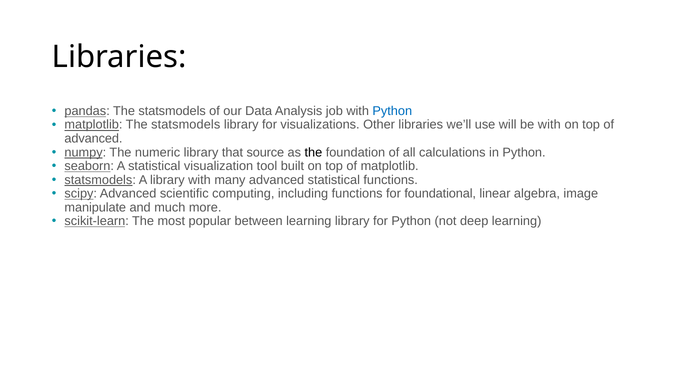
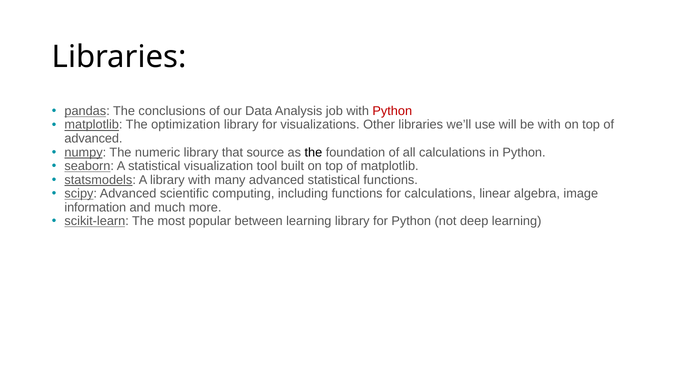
pandas The statsmodels: statsmodels -> conclusions (172, 111)
Python colour: blue -> red (392, 111)
matplotlib The statsmodels: statsmodels -> optimization (186, 125)
for foundational: foundational -> calculations (440, 194)
manipulate: manipulate -> information (95, 207)
